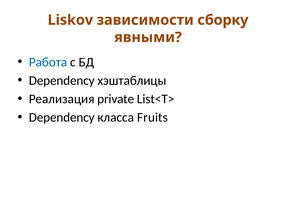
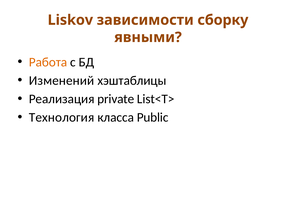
Работа colour: blue -> orange (48, 62)
Dependency: Dependency -> Изменений (62, 81)
Dependency: Dependency -> Технология (62, 117)
Fruits: Fruits -> Public (153, 117)
